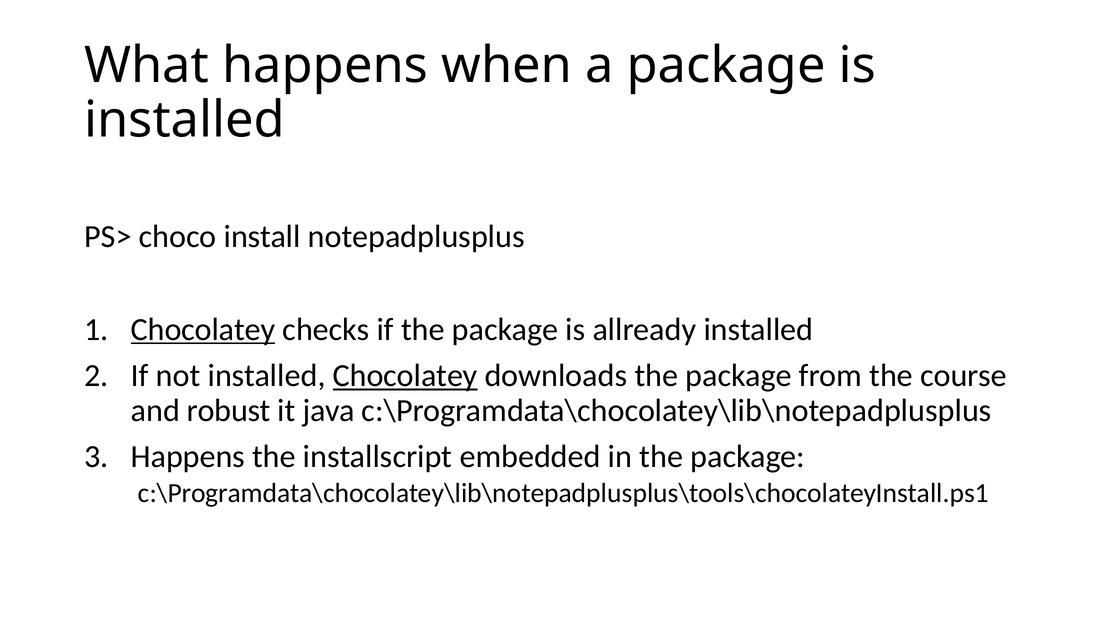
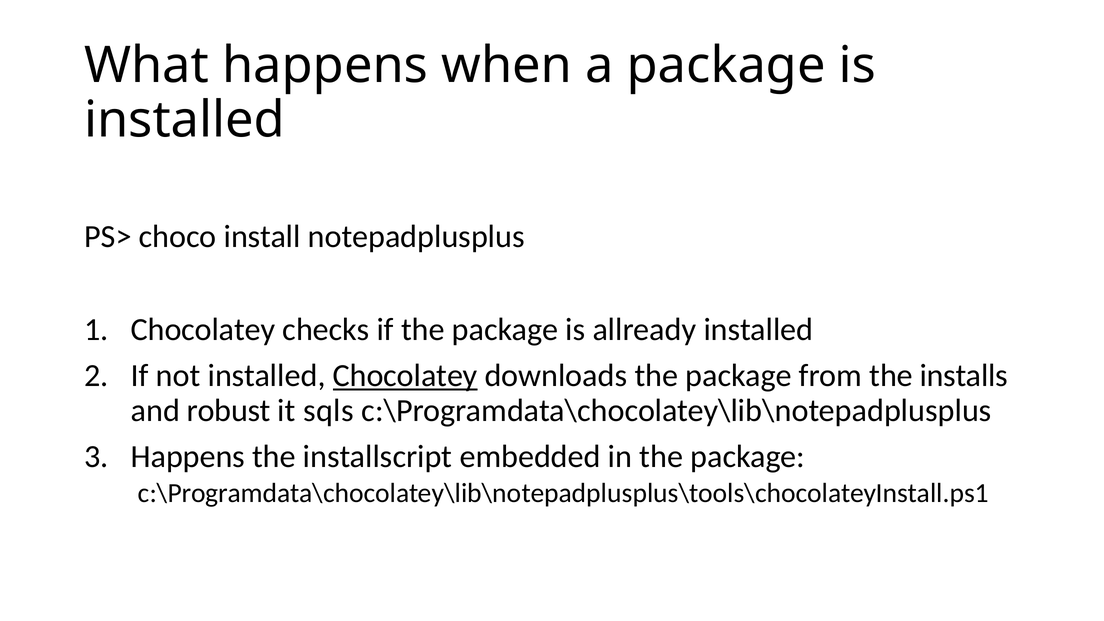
Chocolatey underline: present -> none (203, 329)
course: course -> installs (964, 376)
java: java -> sqls (328, 410)
